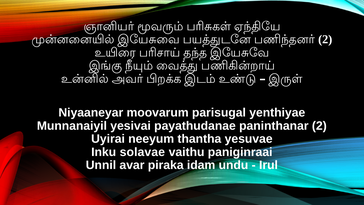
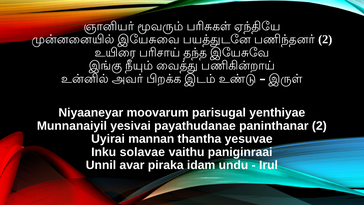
neeyum: neeyum -> mannan (151, 139)
